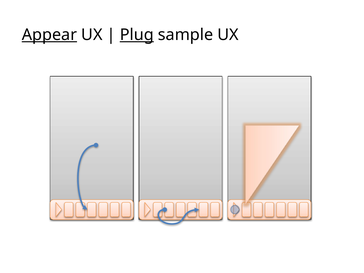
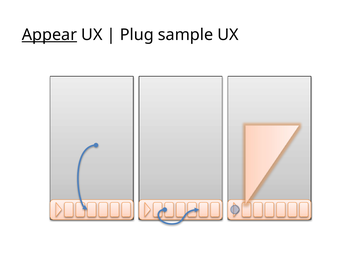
Plug underline: present -> none (137, 35)
